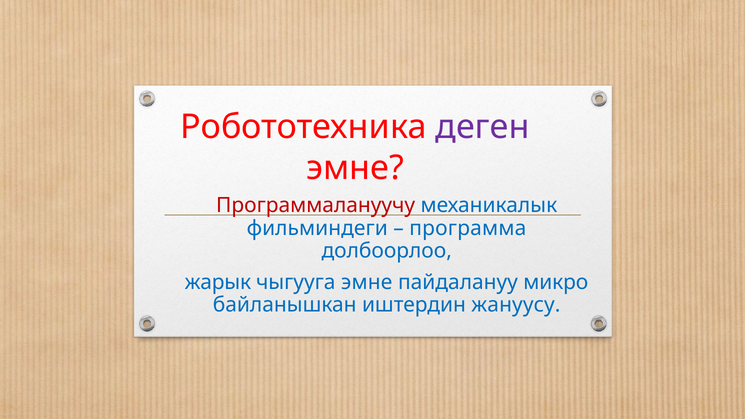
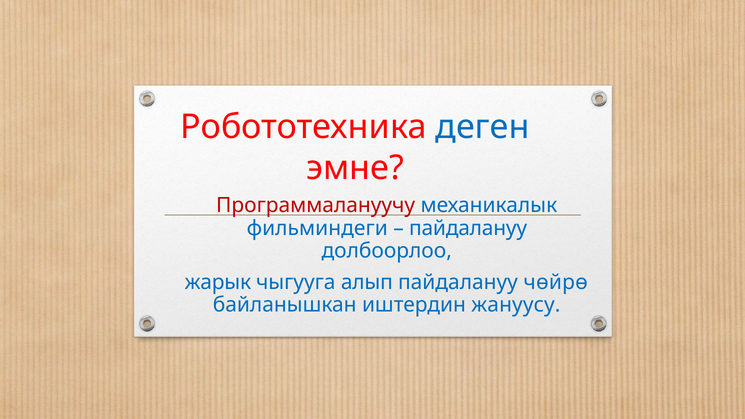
деген colour: purple -> blue (483, 127)
программа: программа -> пайдалануу (468, 228)
чыгууга эмне: эмне -> алып (367, 282)
микро: микро -> чөйрө (556, 282)
